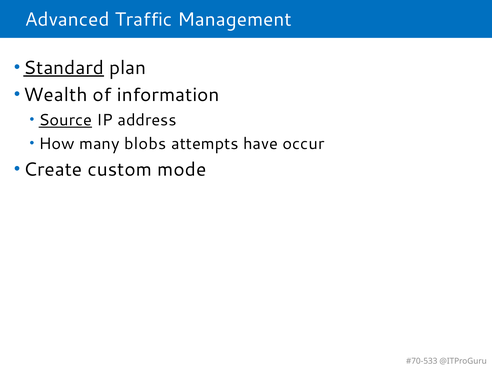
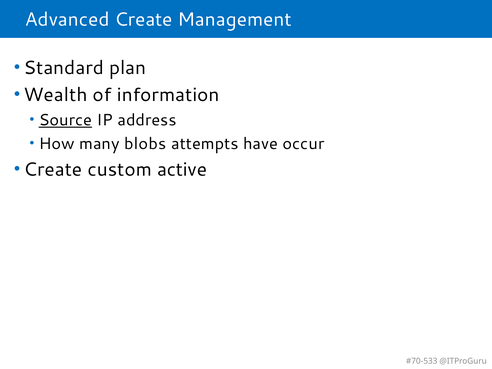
Advanced Traffic: Traffic -> Create (144, 19)
Standard underline: present -> none (64, 68)
mode: mode -> active (182, 170)
